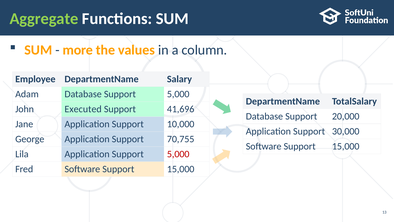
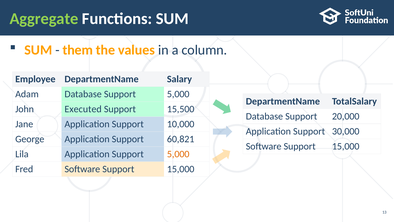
more: more -> them (78, 50)
41,696: 41,696 -> 15,500 (181, 109)
70,755: 70,755 -> 60,821 (181, 139)
5,000 colour: red -> orange (178, 154)
